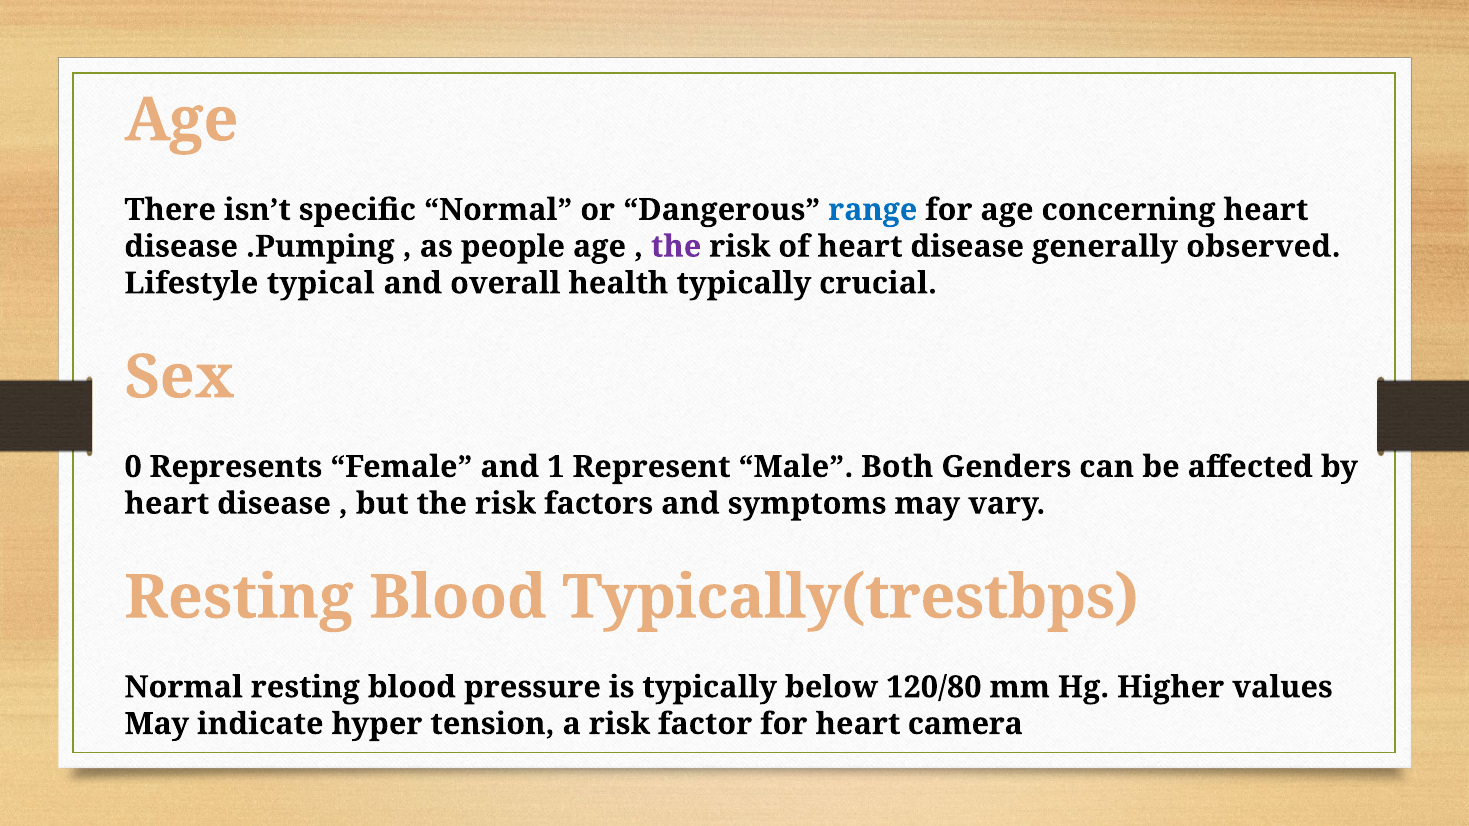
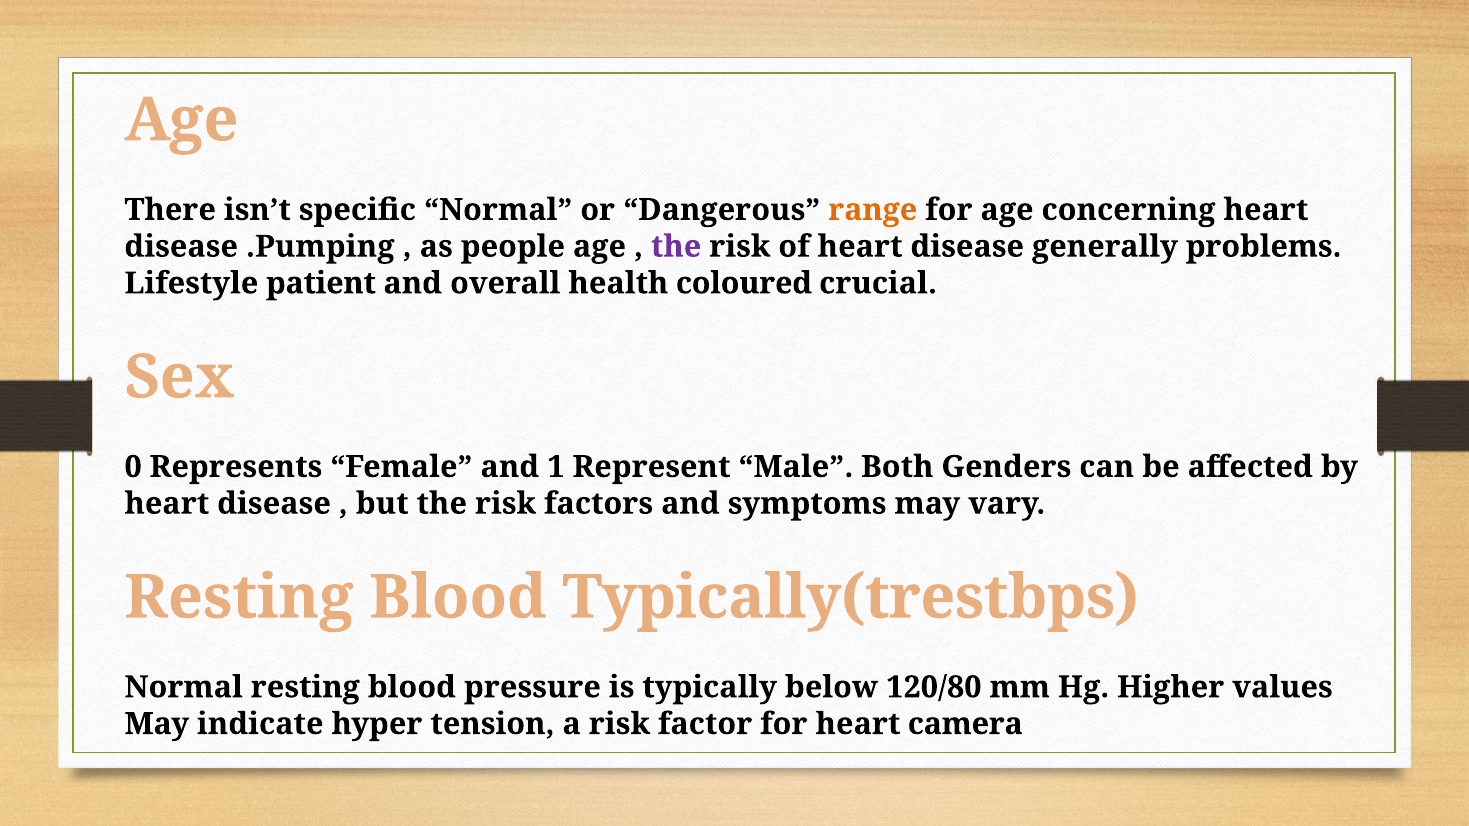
range colour: blue -> orange (873, 210)
observed: observed -> problems (1264, 247)
typical: typical -> patient (321, 283)
health typically: typically -> coloured (744, 283)
